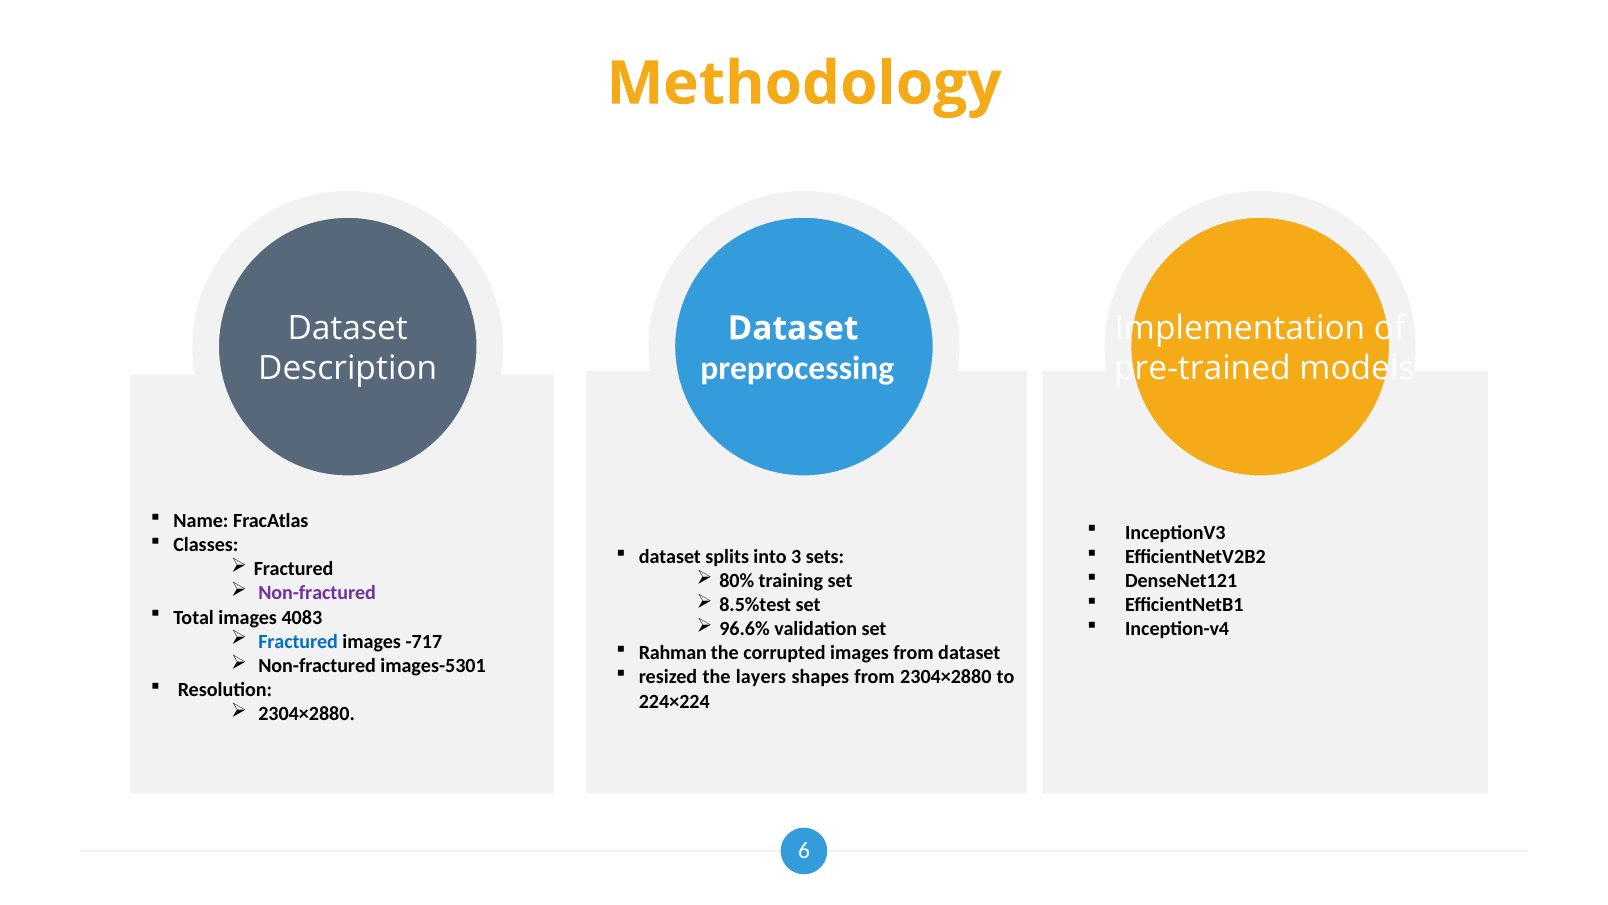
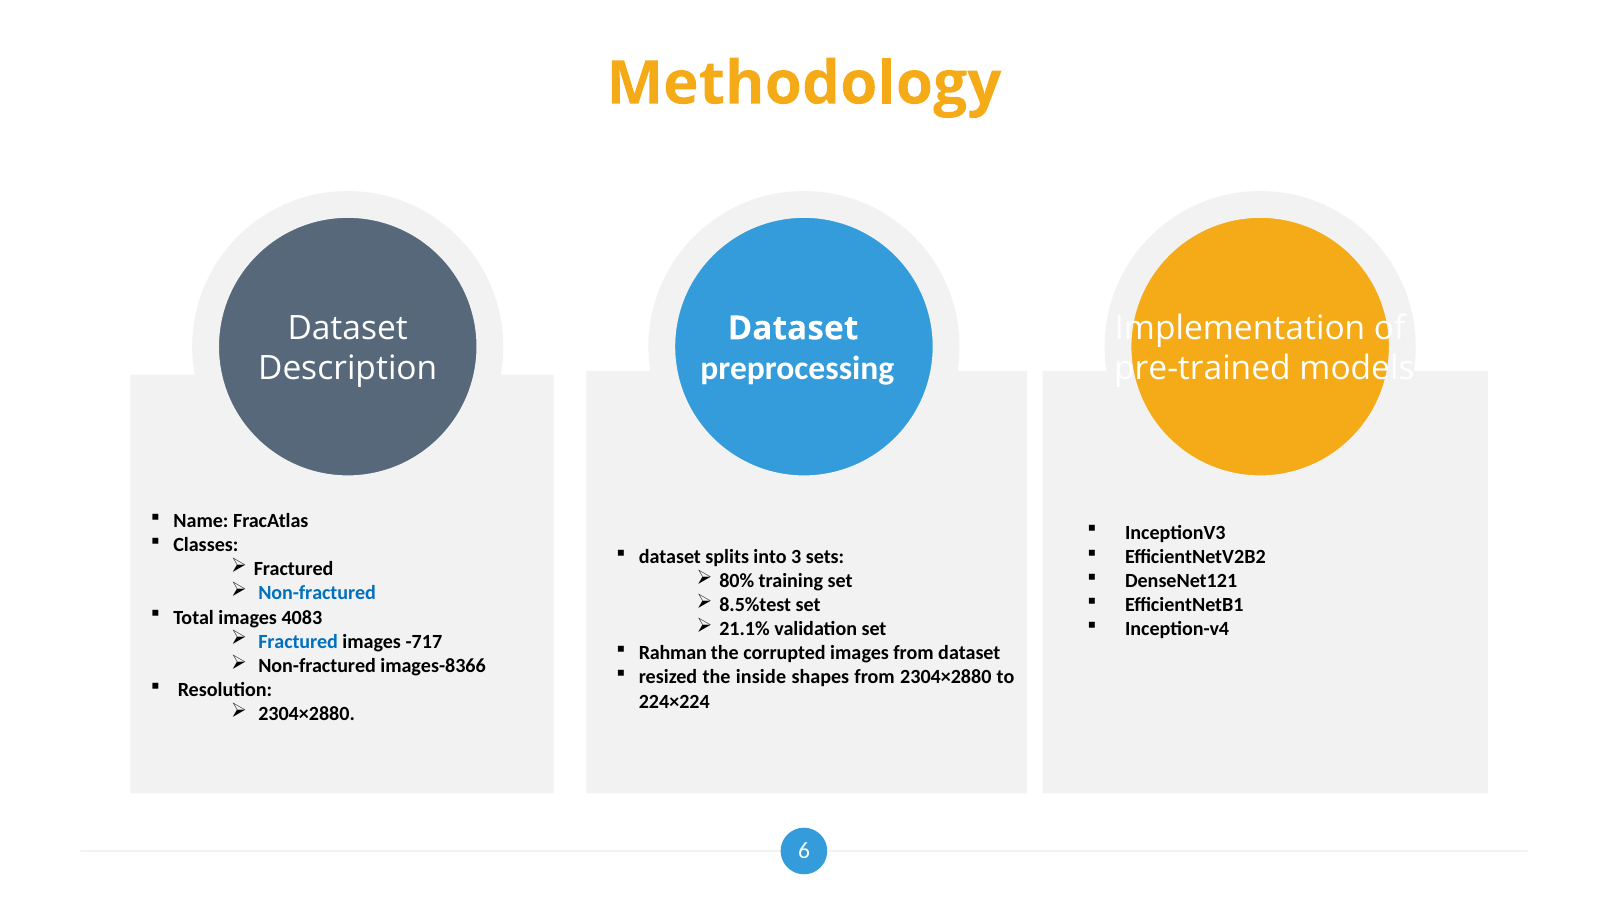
Non-fractured colour: purple -> blue (317, 593)
96.6%: 96.6% -> 21.1% (745, 629)
images-5301: images-5301 -> images-8366 (433, 665)
layers: layers -> inside (761, 677)
